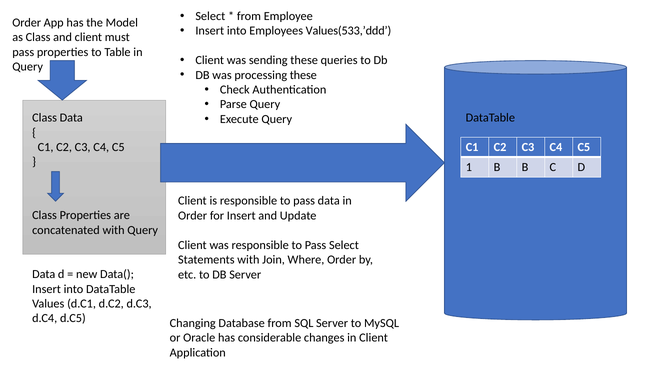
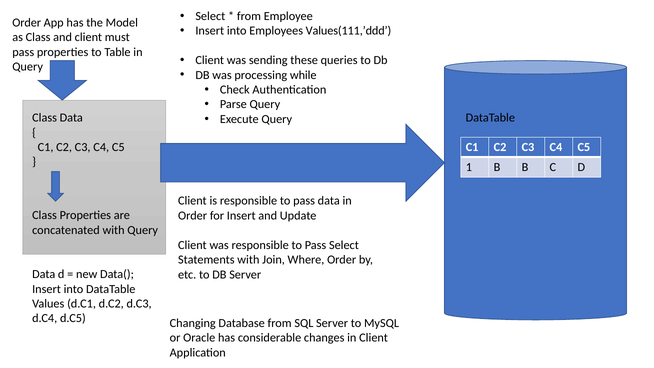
Values(533,’ddd: Values(533,’ddd -> Values(111,’ddd (348, 31)
processing these: these -> while (303, 75)
